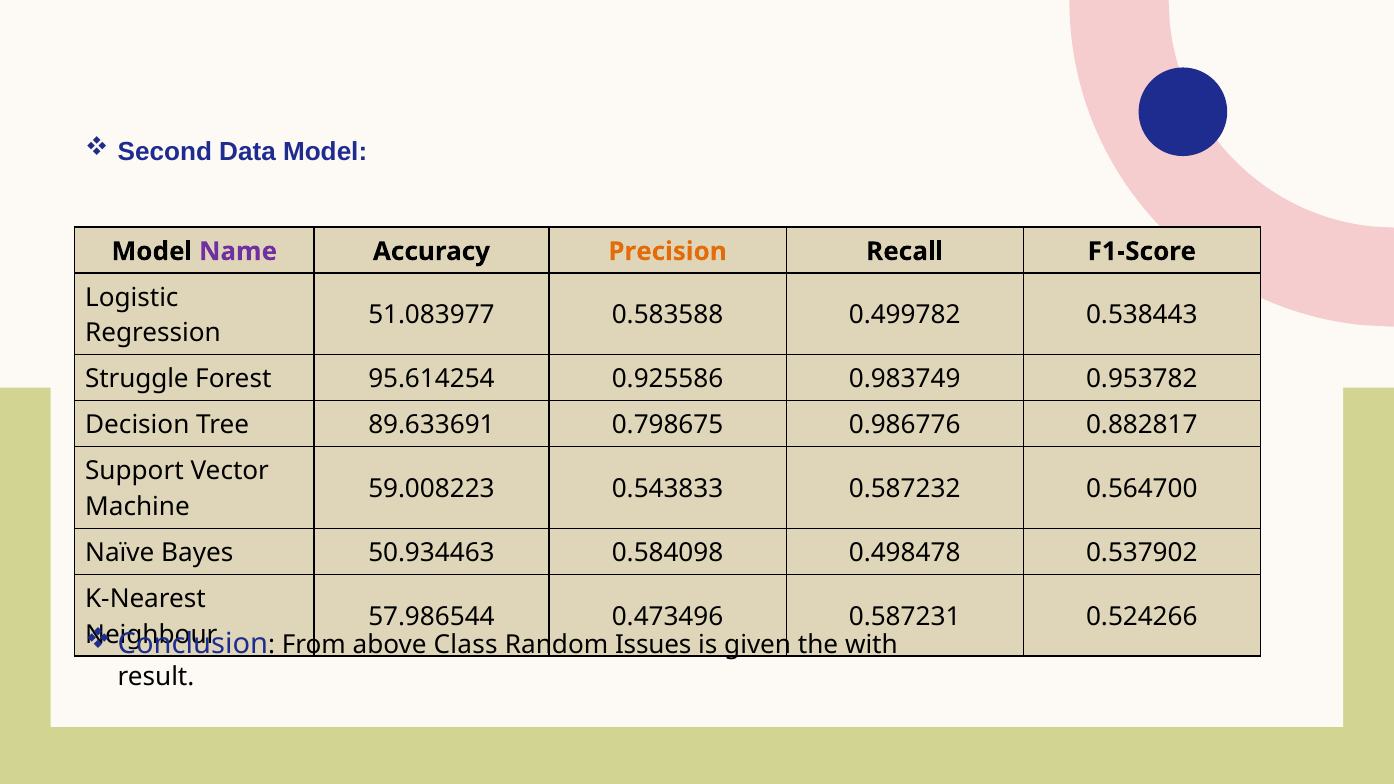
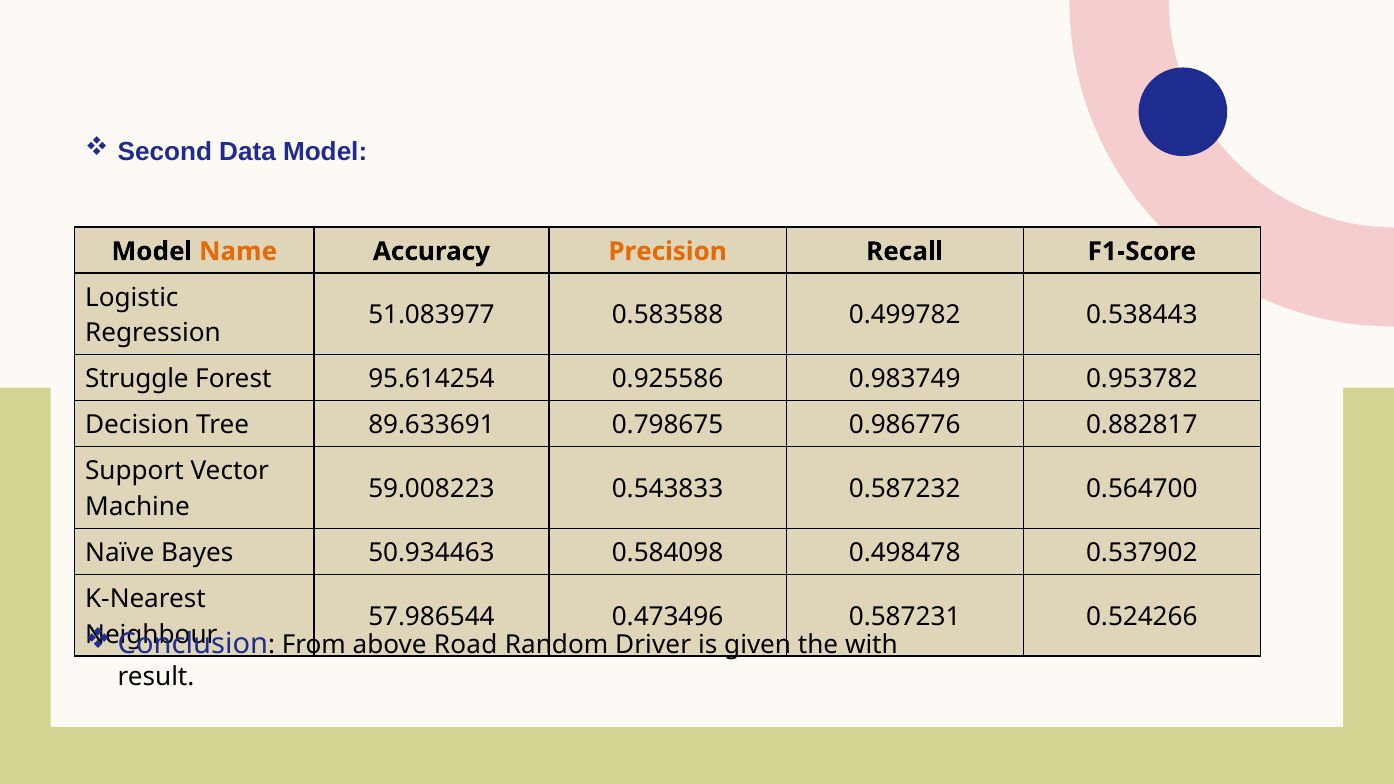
Name colour: purple -> orange (238, 251)
Class: Class -> Road (466, 645)
Issues: Issues -> Driver (653, 645)
